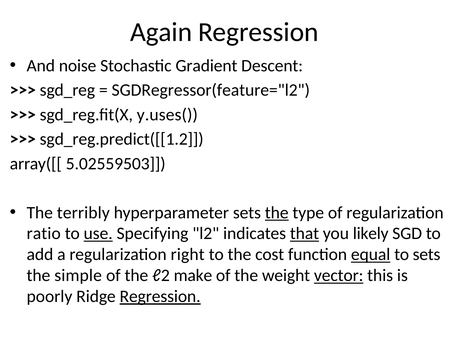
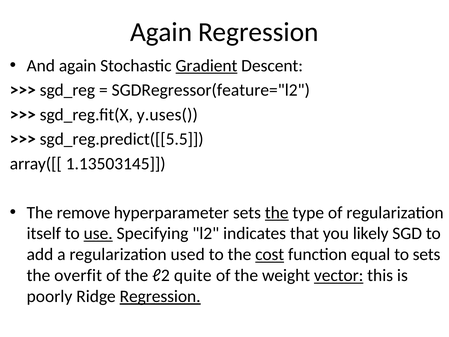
And noise: noise -> again (78, 66)
Gradient underline: none -> present (206, 66)
sgd_reg.predict([[1.2: sgd_reg.predict([[1.2 -> sgd_reg.predict([[5.5 (122, 139)
5.02559503: 5.02559503 -> 1.13503145 (116, 163)
terribly: terribly -> remove (83, 212)
ratio: ratio -> itself (44, 233)
that underline: present -> none (304, 233)
right: right -> used (188, 254)
cost underline: none -> present (270, 254)
equal underline: present -> none (371, 254)
simple: simple -> overfit (78, 275)
make: make -> quite (193, 275)
